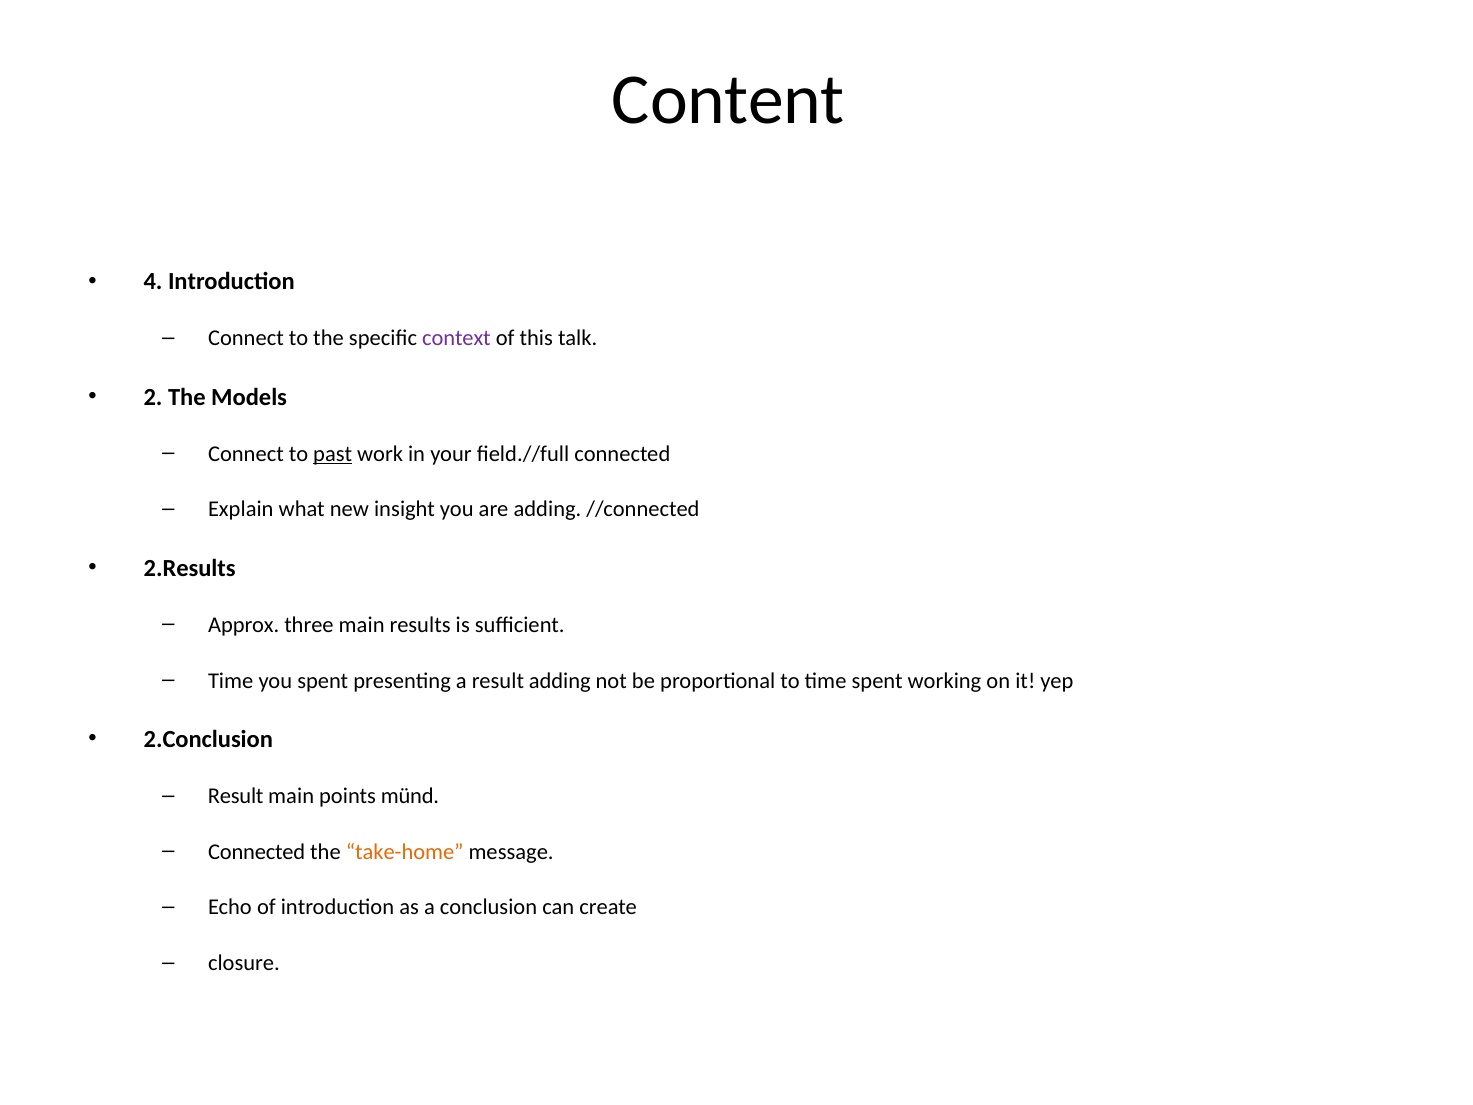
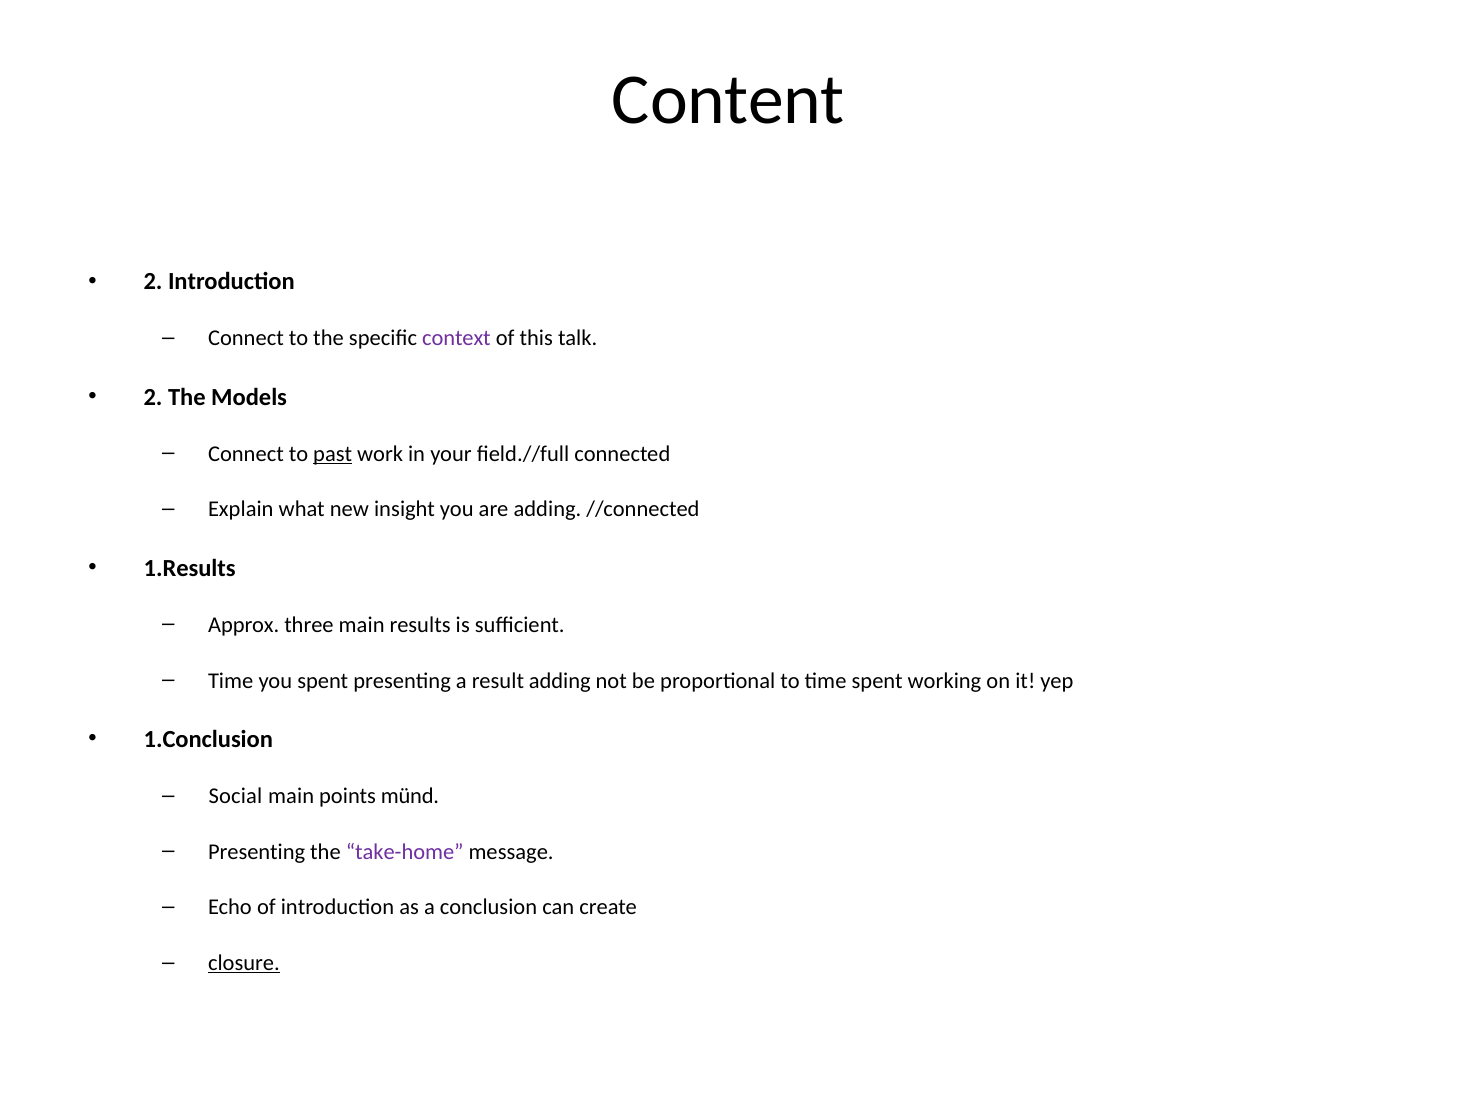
4: 4 -> 2 (153, 282)
2.Results: 2.Results -> 1.Results (190, 568)
2.Conclusion: 2.Conclusion -> 1.Conclusion (208, 739)
Result: Result -> Social (235, 796)
Connected: Connected -> Presenting (257, 852)
take-home colour: orange -> purple (405, 852)
closure underline: none -> present (244, 963)
